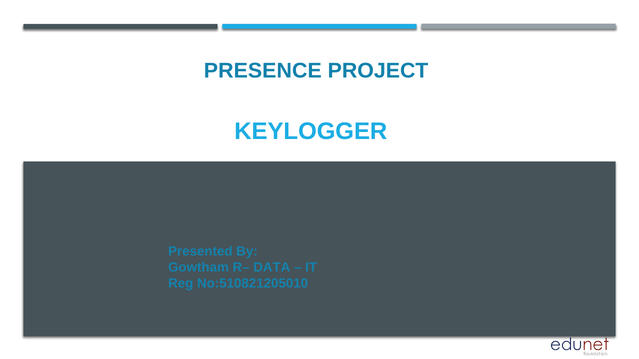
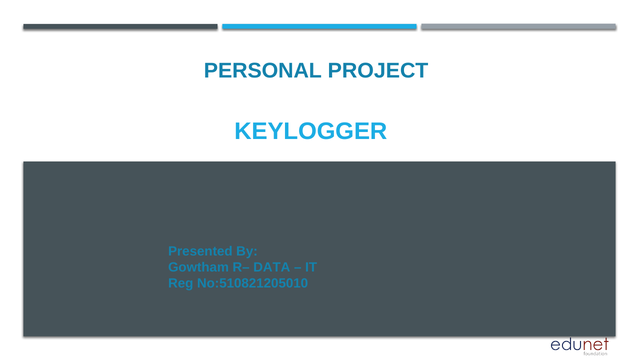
PRESENCE: PRESENCE -> PERSONAL (263, 71)
